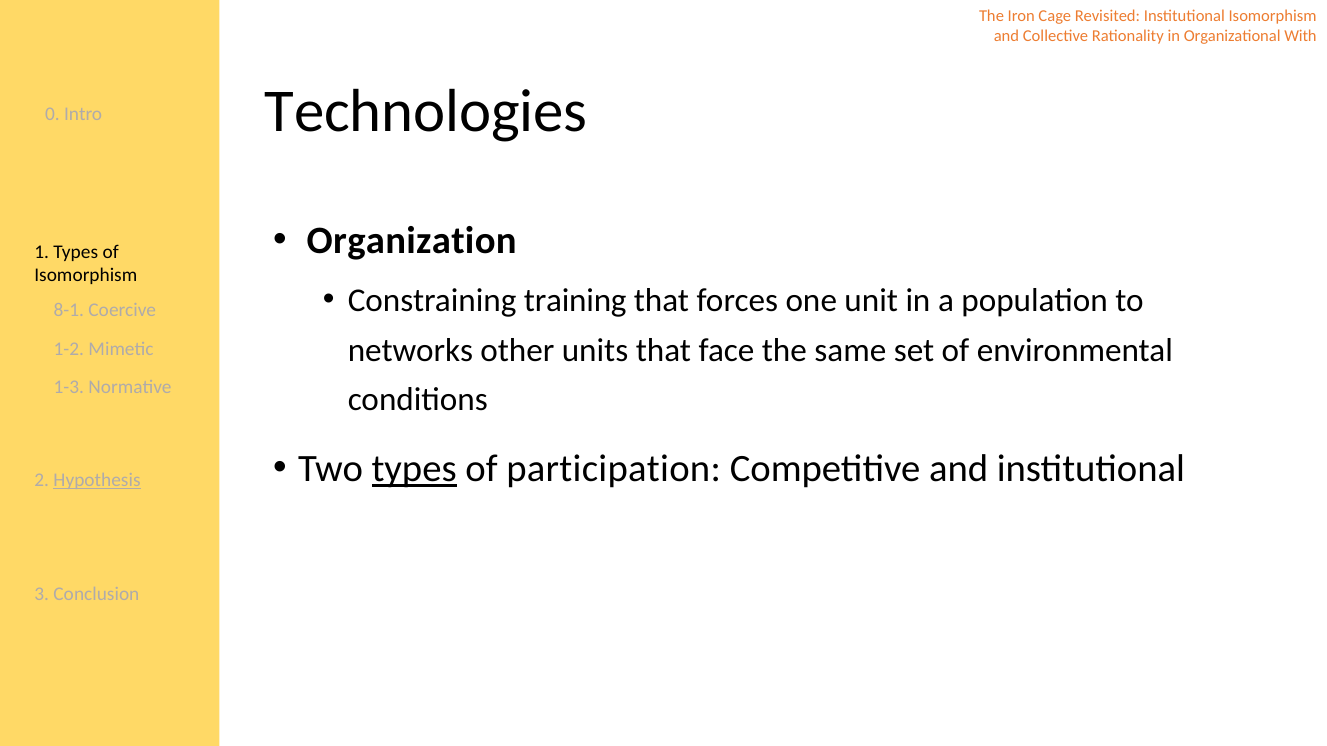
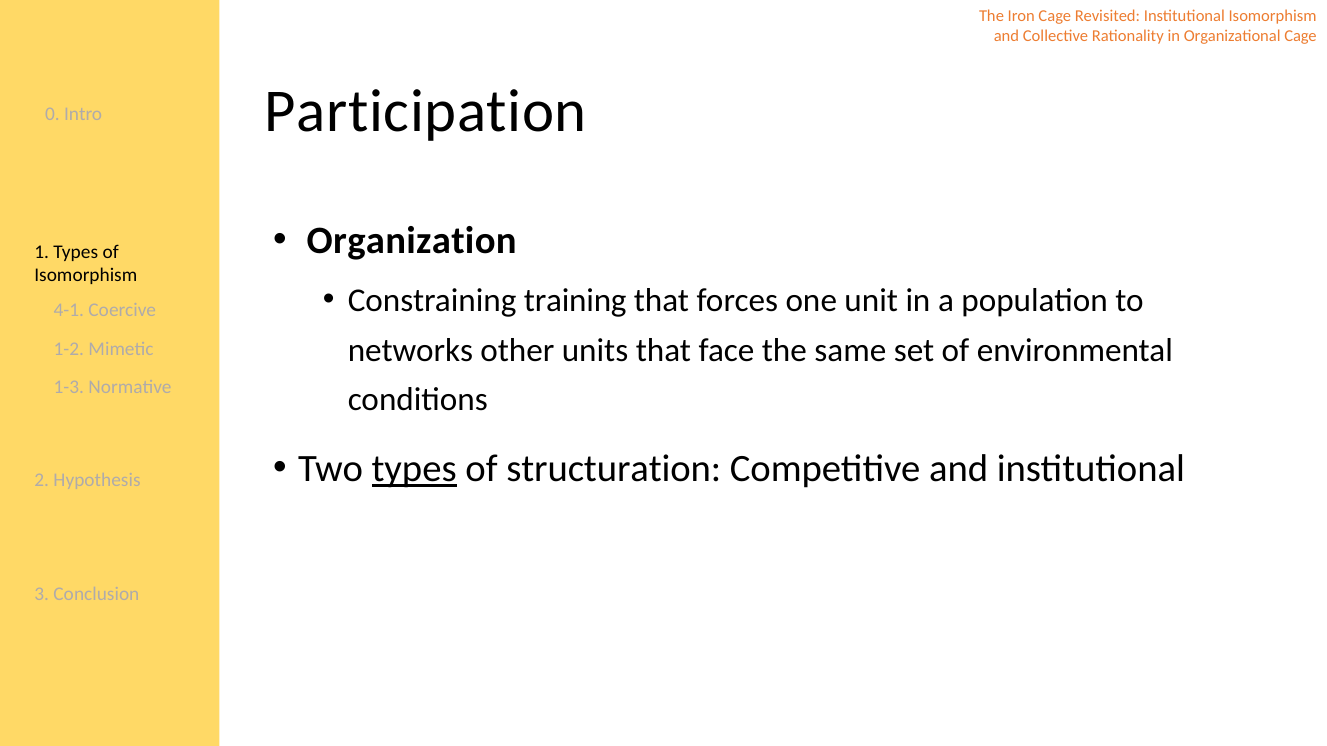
Organizational With: With -> Cage (1301, 36)
Technologies: Technologies -> Participation (426, 111)
8-1: 8-1 -> 4-1 (69, 311)
participation: participation -> structuration (614, 469)
Hypothesis underline: present -> none (97, 480)
